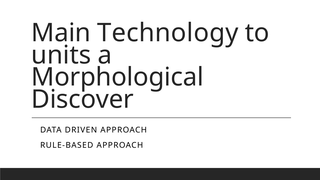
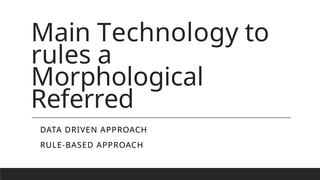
units: units -> rules (61, 55)
Discover: Discover -> Referred (82, 99)
